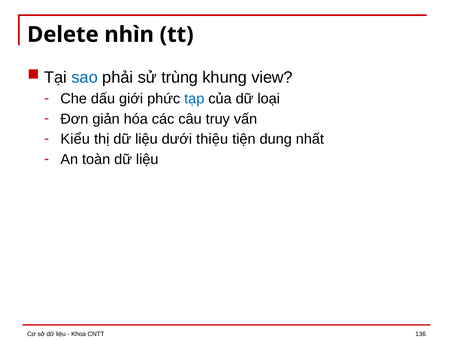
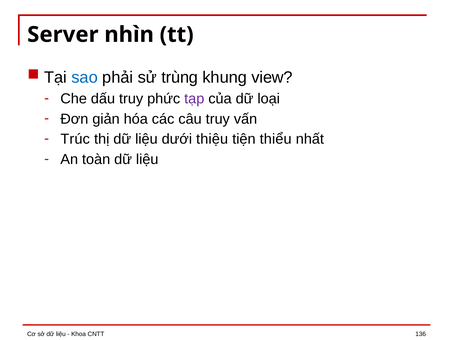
Delete: Delete -> Server (63, 35)
dấu giới: giới -> truy (131, 99)
tạp colour: blue -> purple (194, 99)
Kiểu: Kiểu -> Trúc (75, 139)
dung: dung -> thiểu (276, 139)
